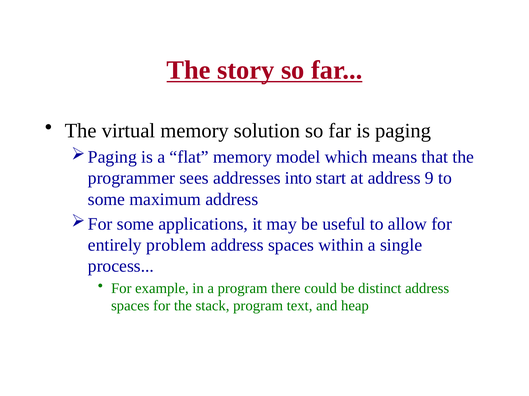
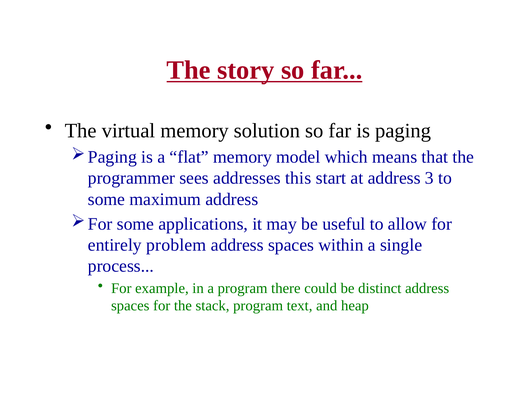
into: into -> this (298, 178)
9: 9 -> 3 (429, 178)
